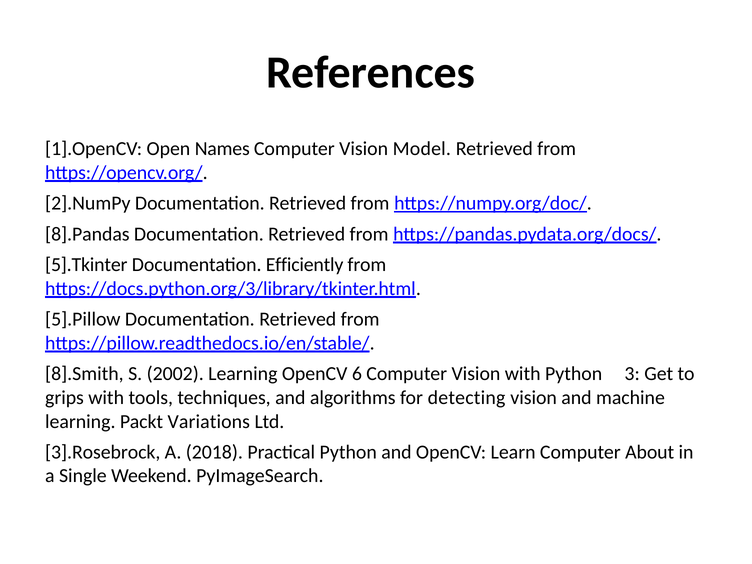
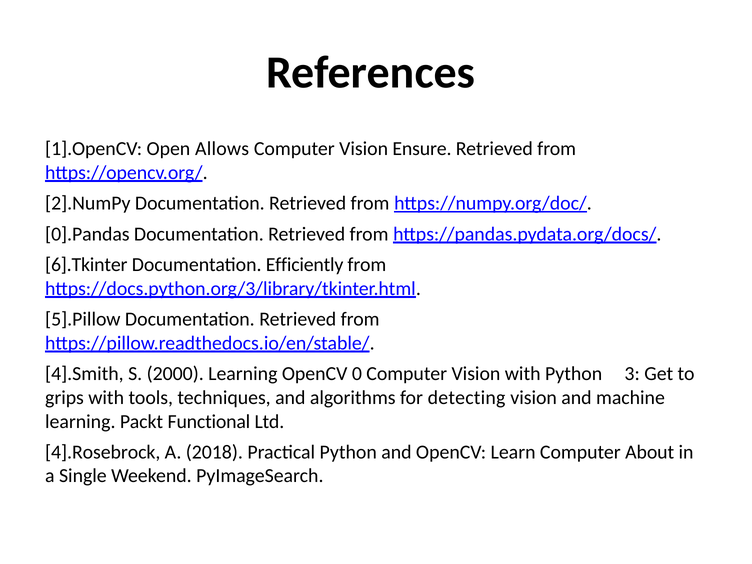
Names: Names -> Allows (222, 149)
Model: Model -> Ensure (422, 149)
8].Pandas: 8].Pandas -> 0].Pandas (87, 234)
5].Tkinter: 5].Tkinter -> 6].Tkinter (86, 265)
8].Smith: 8].Smith -> 4].Smith (84, 374)
2002: 2002 -> 2000 (175, 374)
6: 6 -> 0 (357, 374)
Variations: Variations -> Functional (209, 421)
3].Rosebrock: 3].Rosebrock -> 4].Rosebrock (103, 452)
